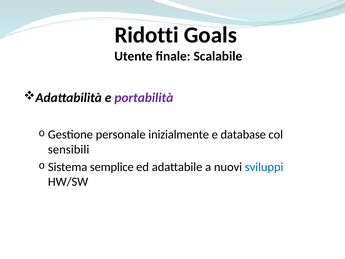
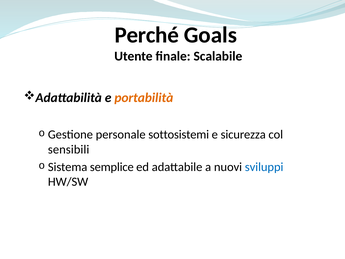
Ridotti: Ridotti -> Perché (147, 35)
portabilità colour: purple -> orange (144, 98)
inizialmente: inizialmente -> sottosistemi (179, 134)
database: database -> sicurezza (243, 134)
